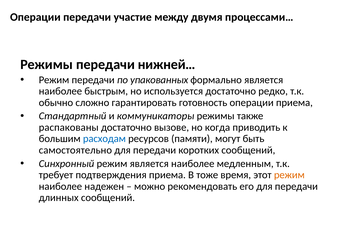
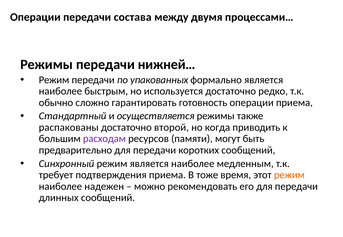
участие: участие -> состава (133, 17)
коммуникаторы: коммуникаторы -> осуществляется (156, 116)
вызове: вызове -> второй (171, 128)
расходам colour: blue -> purple (104, 139)
самостоятельно: самостоятельно -> предварительно (75, 150)
